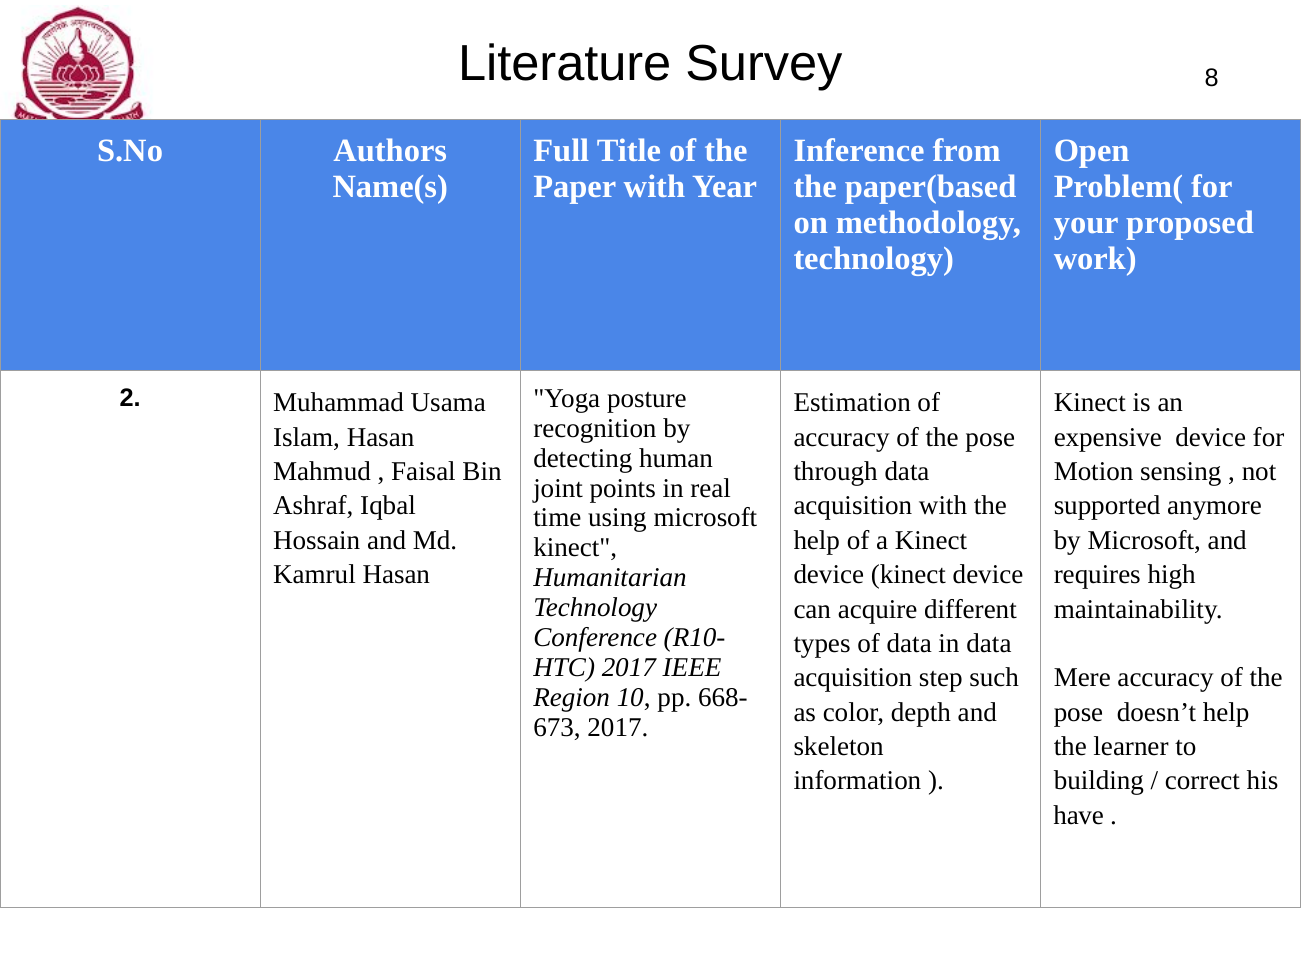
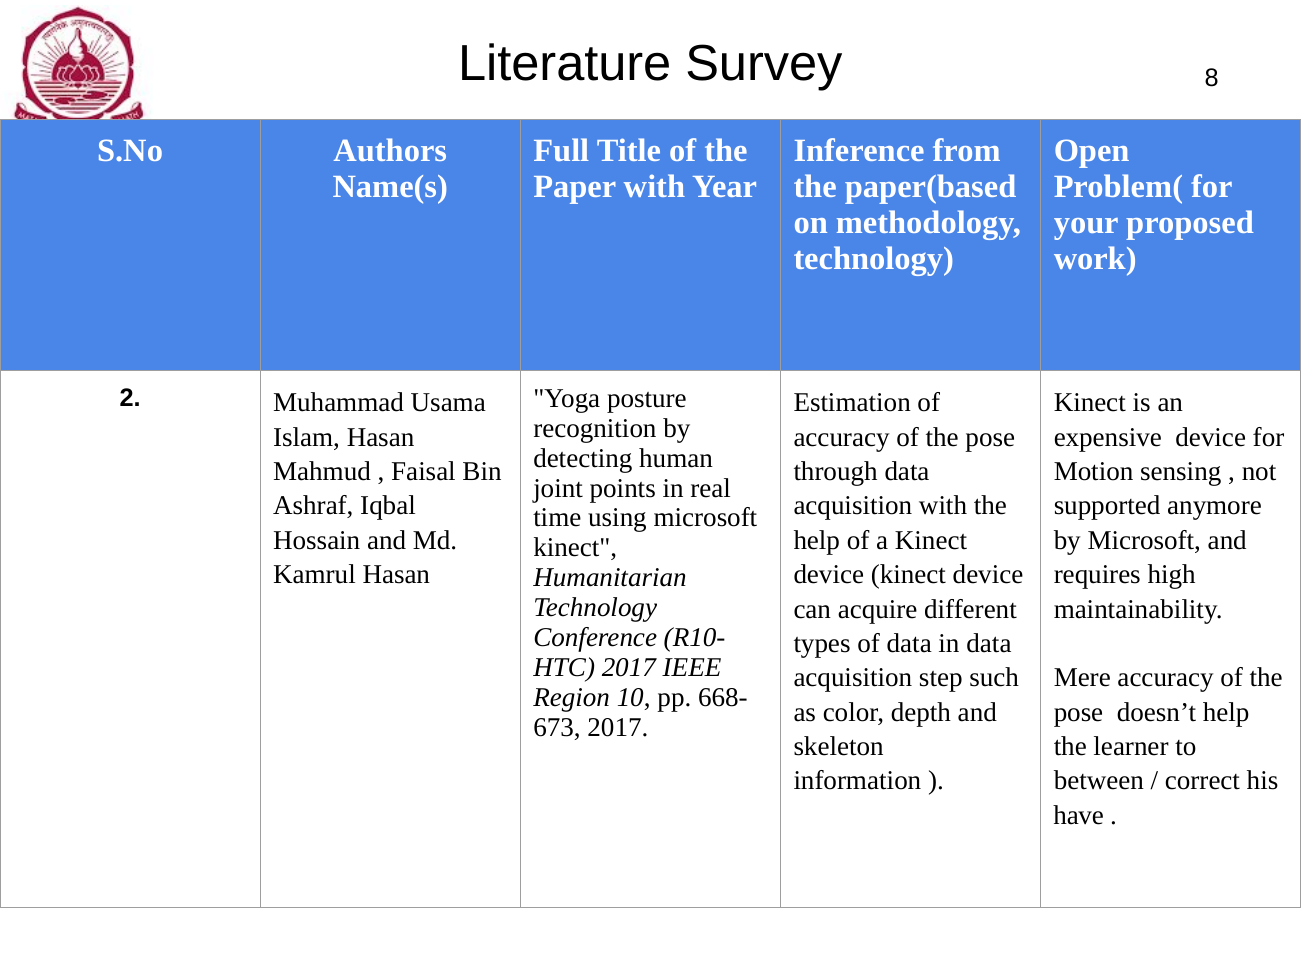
building: building -> between (1099, 781)
